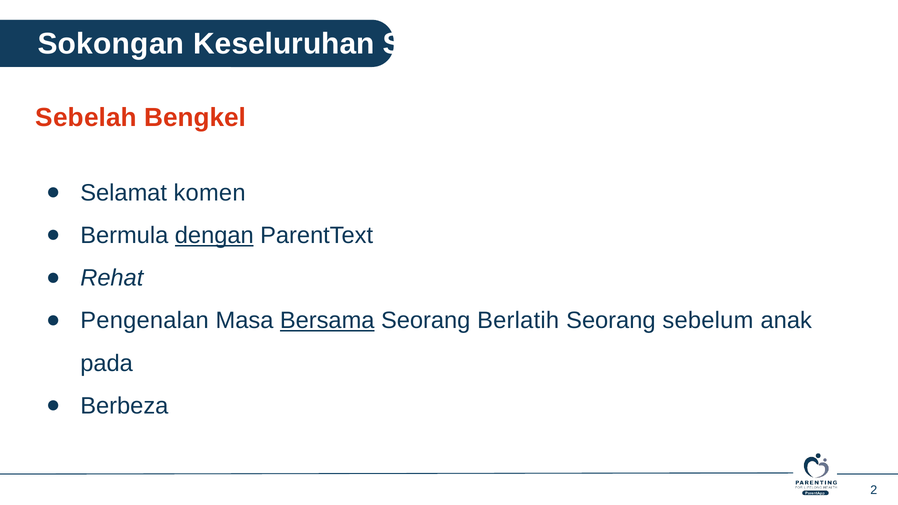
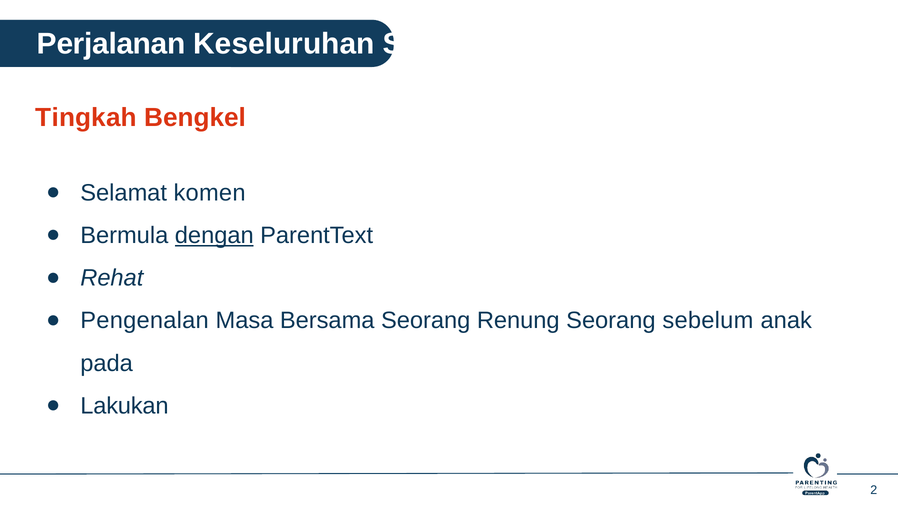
Sokongan: Sokongan -> Perjalanan (111, 44)
Sebelah: Sebelah -> Tingkah (86, 117)
Bersama underline: present -> none (327, 321)
Berlatih: Berlatih -> Renung (518, 321)
Berbeza: Berbeza -> Lakukan (124, 406)
